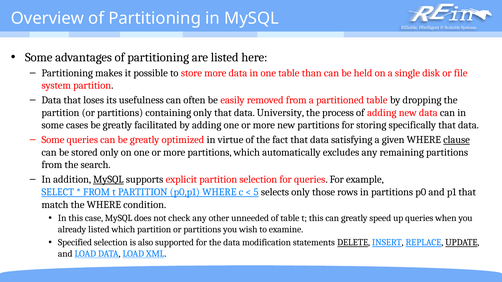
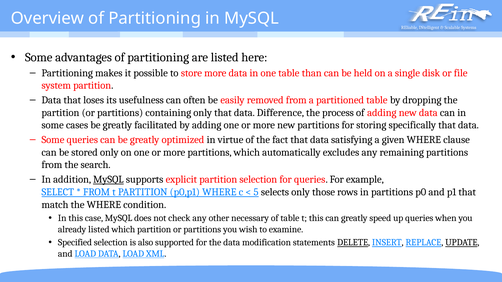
University: University -> Difference (280, 113)
clause underline: present -> none (457, 140)
unneeded: unneeded -> necessary (250, 219)
